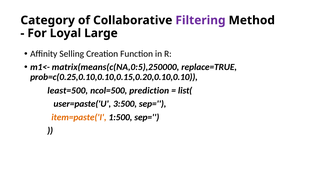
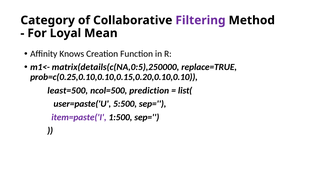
Large: Large -> Mean (101, 33)
Selling: Selling -> Knows (72, 54)
matrix(means(c(NA,0:5),250000: matrix(means(c(NA,0:5),250000 -> matrix(details(c(NA,0:5),250000 (116, 67)
3:500: 3:500 -> 5:500 (125, 104)
item=paste('I colour: orange -> purple (79, 117)
